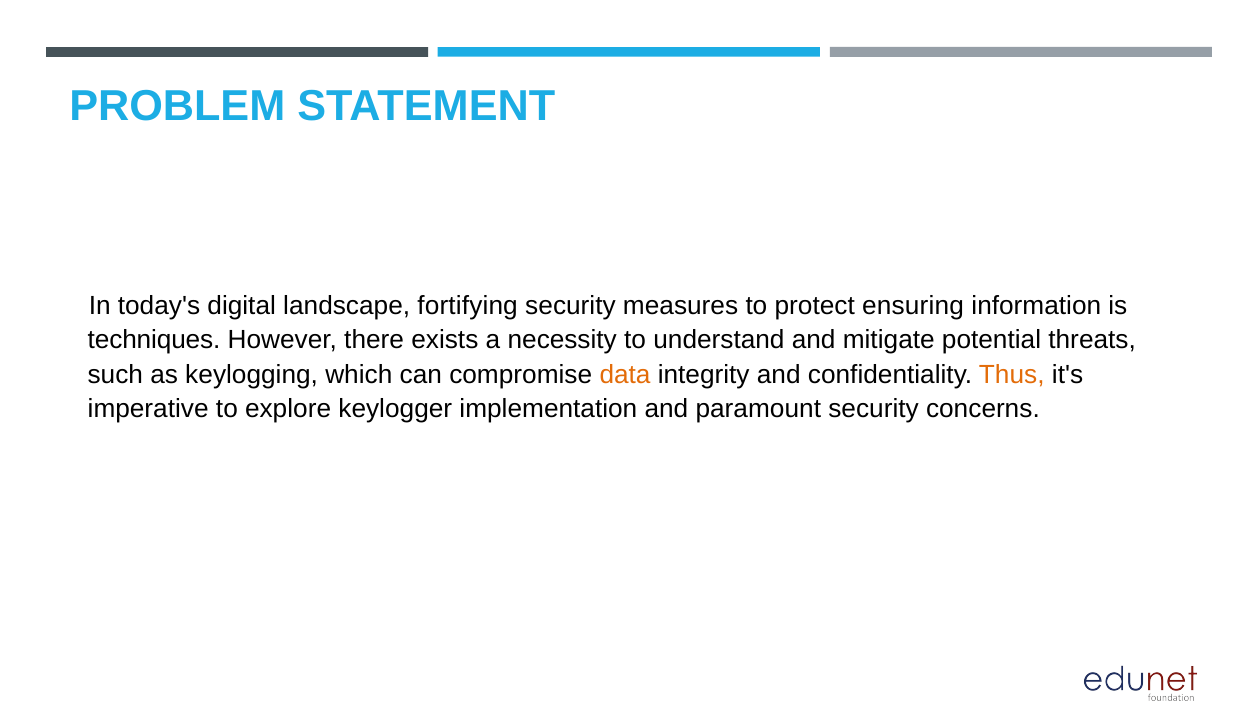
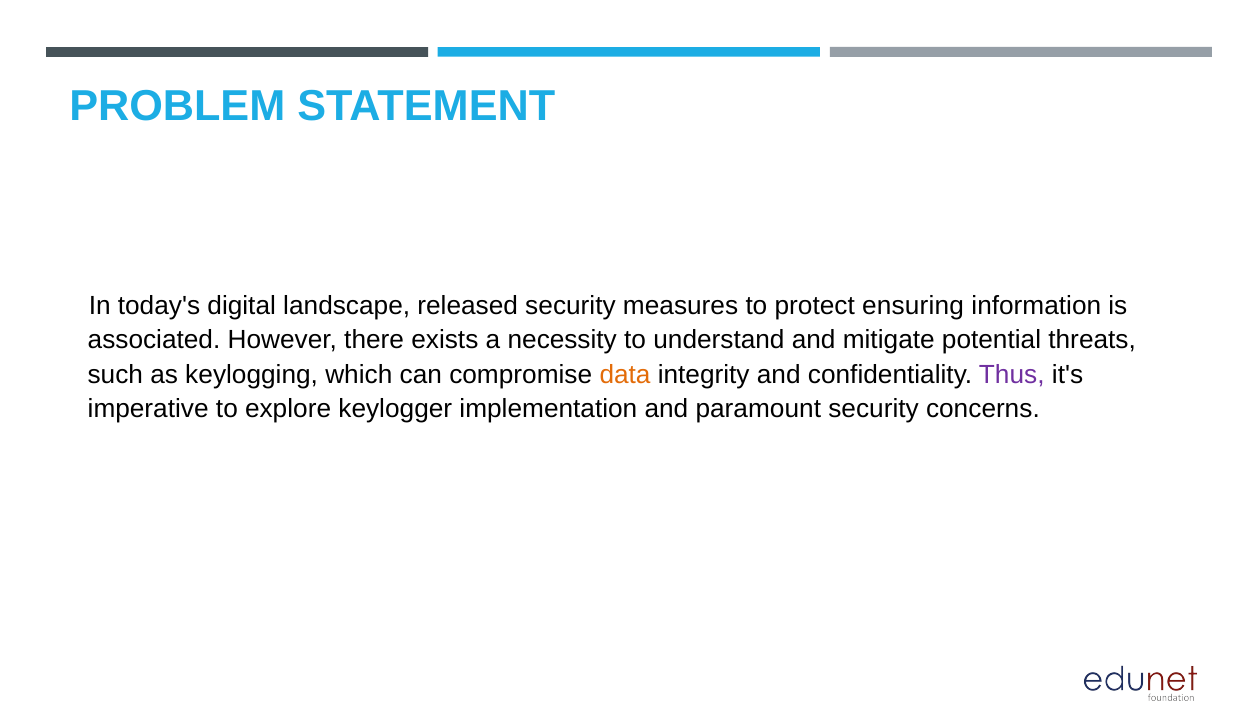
fortifying: fortifying -> released (468, 305)
techniques: techniques -> associated (154, 340)
Thus colour: orange -> purple (1012, 374)
